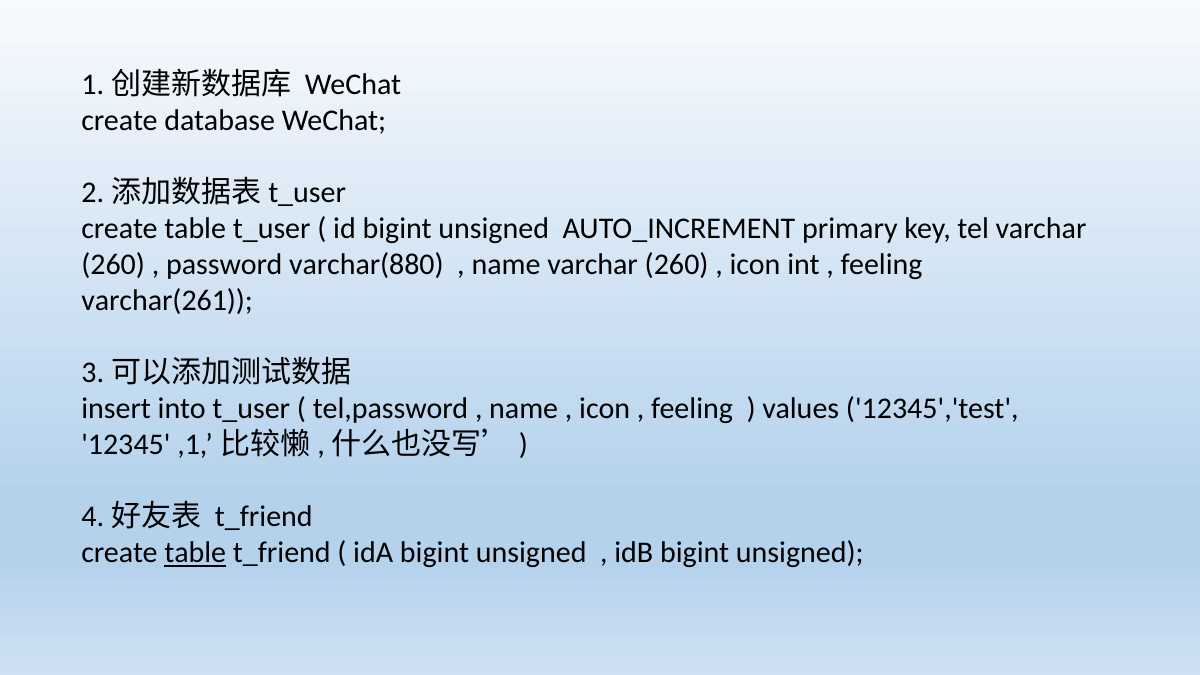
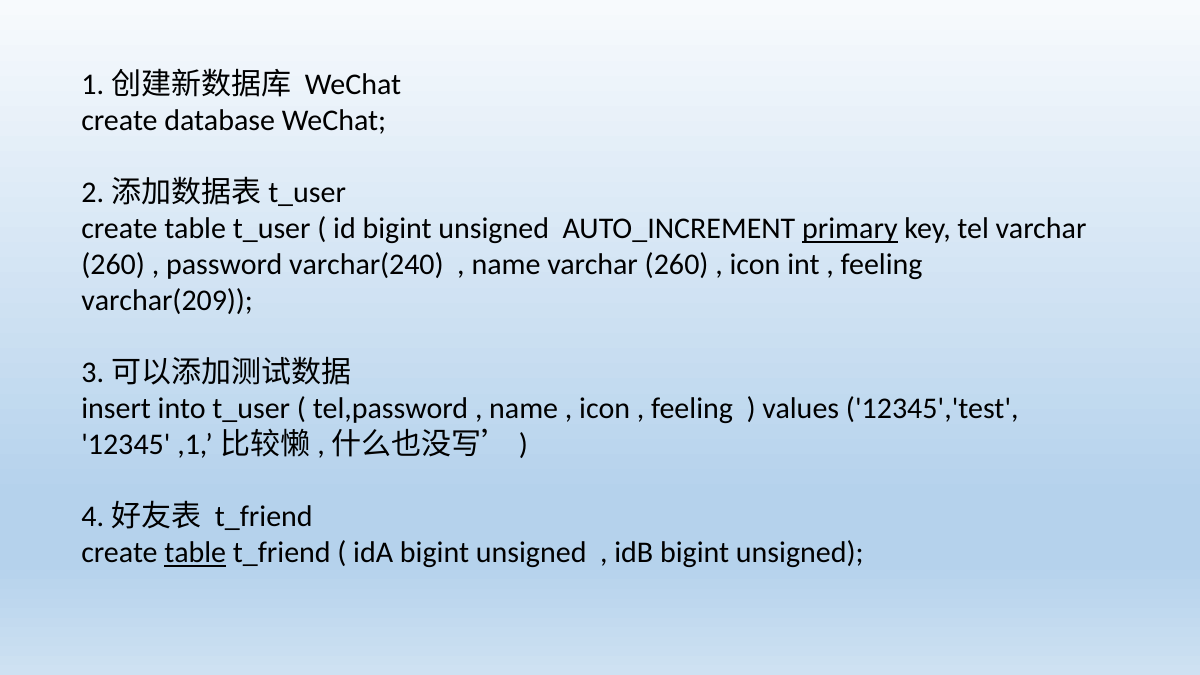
primary underline: none -> present (850, 229)
varchar(880: varchar(880 -> varchar(240 (366, 265)
varchar(261: varchar(261 -> varchar(209 (167, 301)
